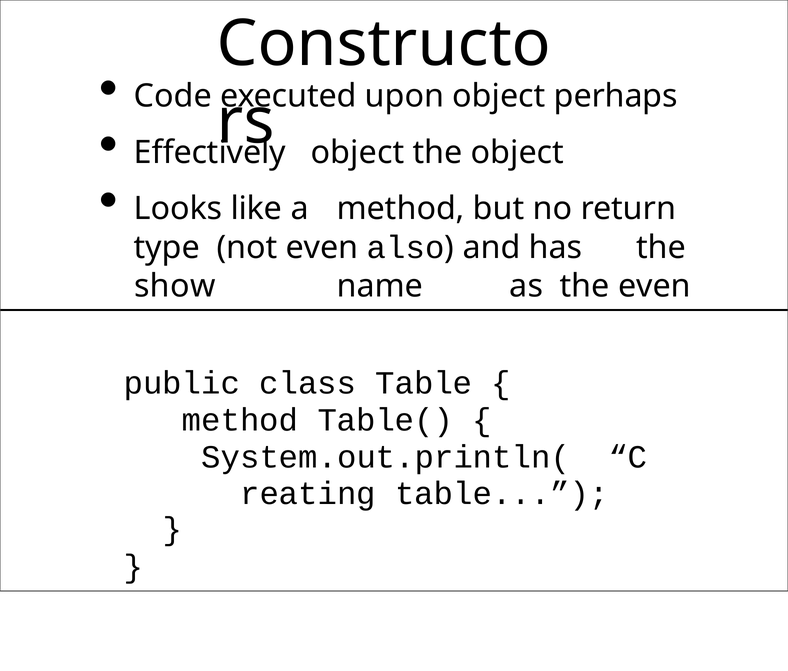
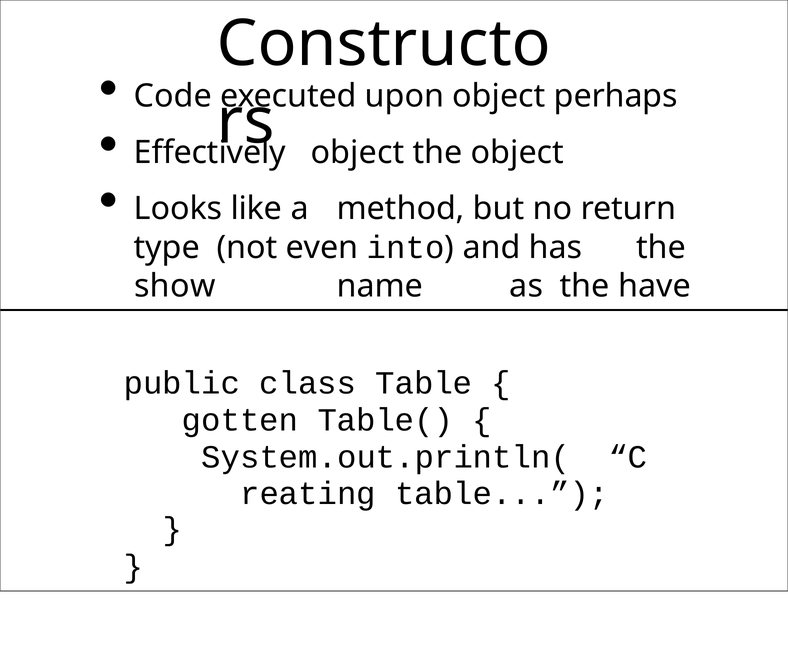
also: also -> into (406, 247)
the even: even -> have (654, 286)
method: method -> gotten (240, 420)
